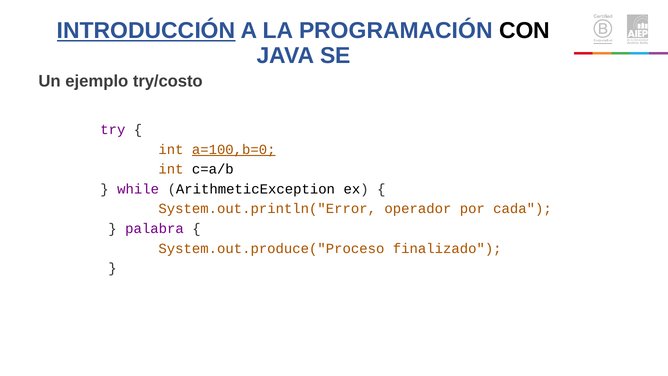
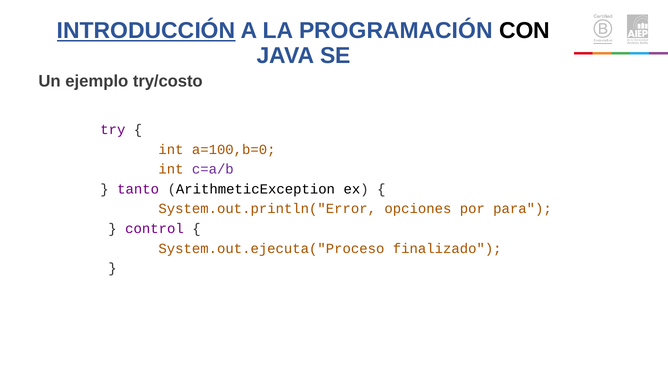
a=100,b=0 underline: present -> none (234, 149)
c=a/b colour: black -> purple (213, 169)
while: while -> tanto (138, 189)
operador: operador -> opciones (418, 209)
cada: cada -> para (523, 209)
palabra: palabra -> control (155, 229)
System.out.produce("Proceso: System.out.produce("Proceso -> System.out.ejecuta("Proceso (271, 248)
